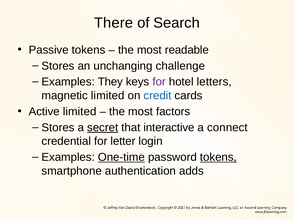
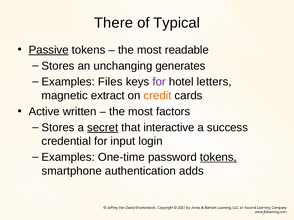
Search: Search -> Typical (177, 23)
Passive underline: none -> present (49, 50)
challenge: challenge -> generates (180, 66)
They: They -> Files (110, 82)
magnetic limited: limited -> extract (108, 96)
credit colour: blue -> orange (158, 96)
Active limited: limited -> written (80, 112)
connect: connect -> success (227, 128)
letter: letter -> input (123, 142)
One-time underline: present -> none (121, 158)
